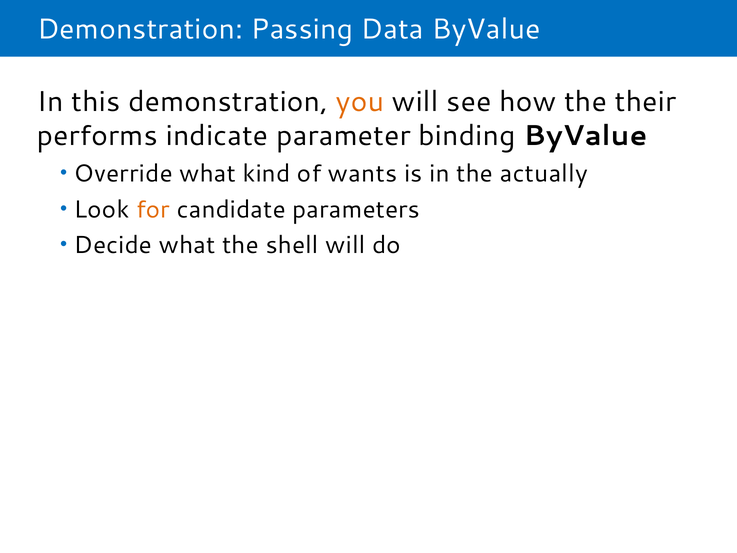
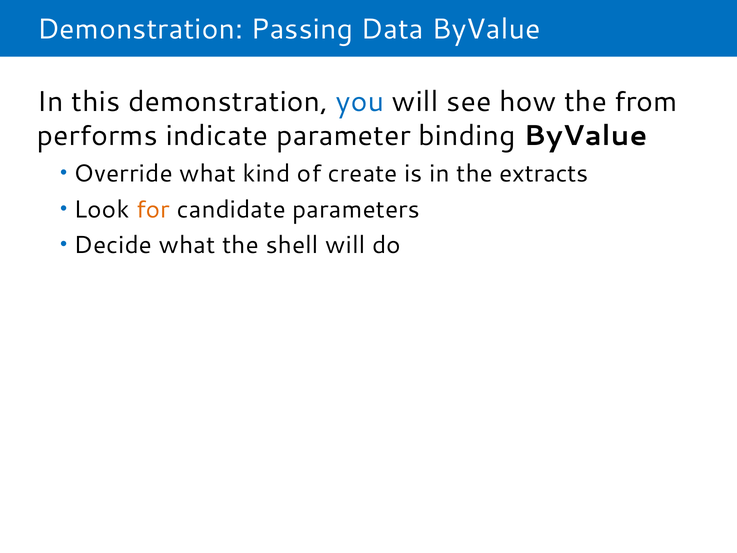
you colour: orange -> blue (360, 101)
their: their -> from (646, 101)
wants: wants -> create (363, 174)
actually: actually -> extracts (544, 174)
